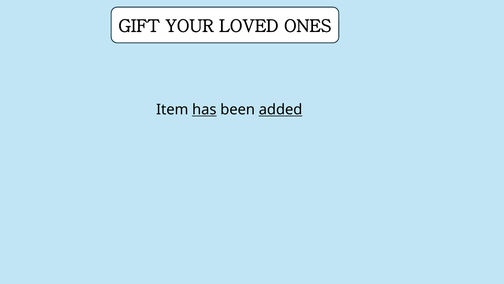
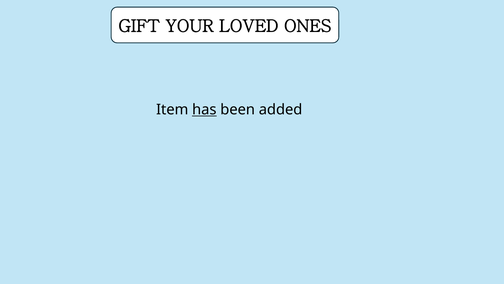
added underline: present -> none (281, 109)
